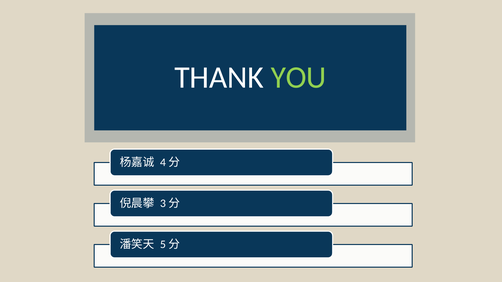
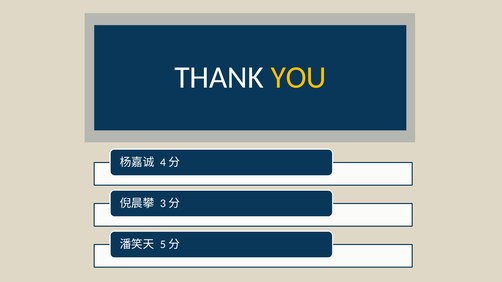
YOU colour: light green -> yellow (299, 78)
